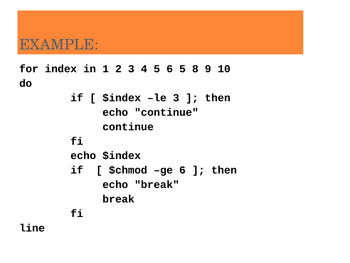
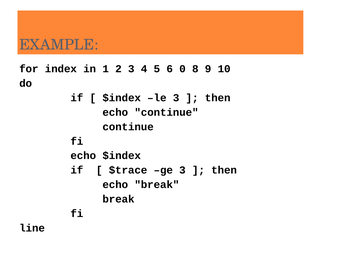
6 5: 5 -> 0 (182, 69)
$chmod: $chmod -> $trace (128, 170)
ge 6: 6 -> 3 (182, 170)
